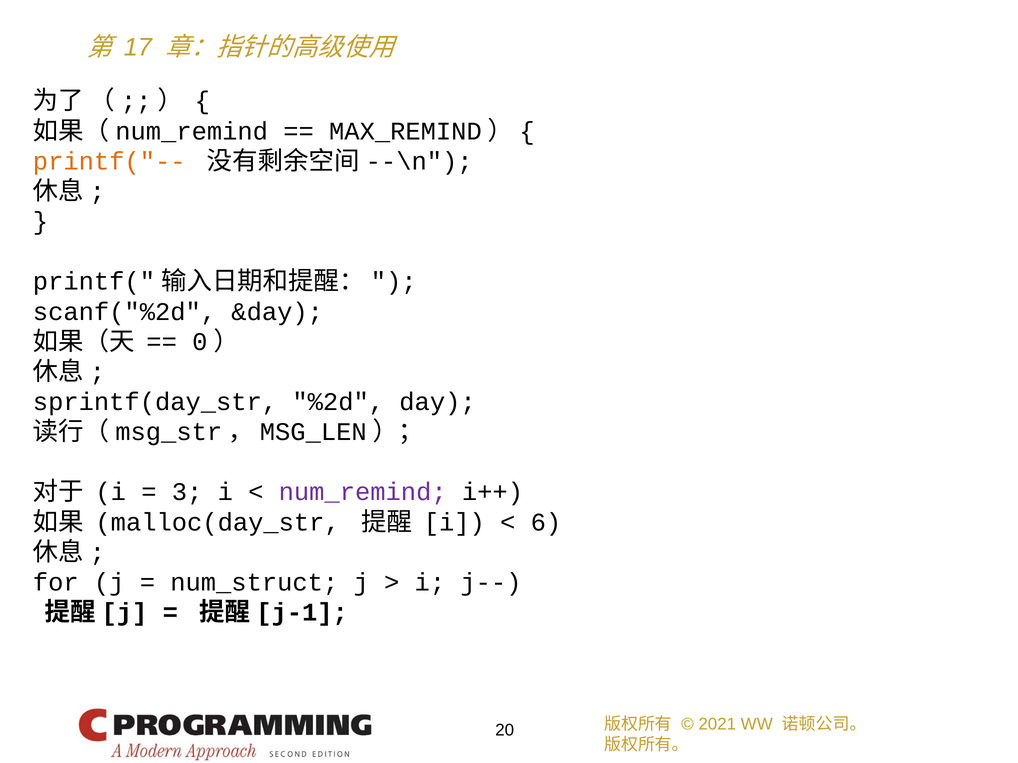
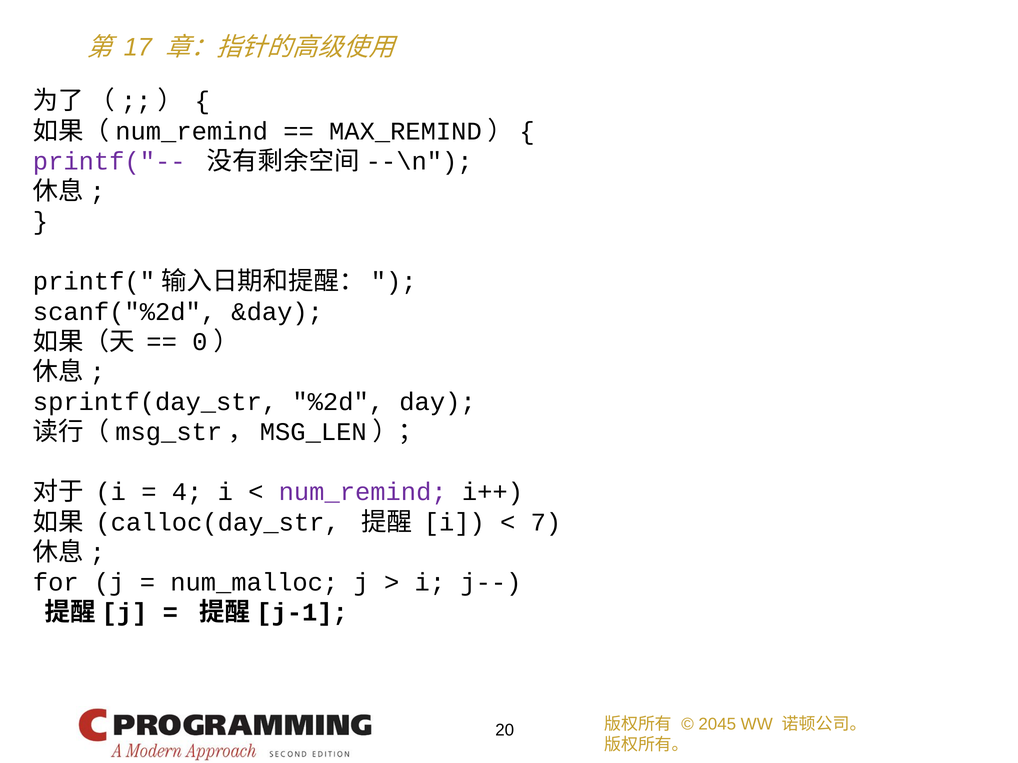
printf("-- colour: orange -> purple (109, 161)
3: 3 -> 4 (187, 492)
malloc(day_str: malloc(day_str -> calloc(day_str (218, 523)
6: 6 -> 7 (546, 523)
num_struct: num_struct -> num_malloc (254, 583)
2021: 2021 -> 2045 (717, 725)
